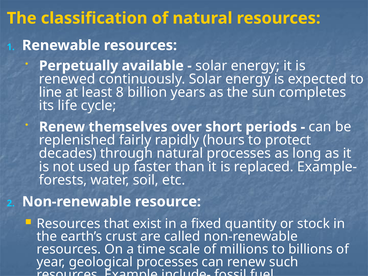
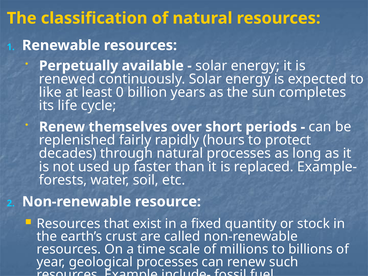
line: line -> like (50, 92)
8: 8 -> 0 (120, 92)
